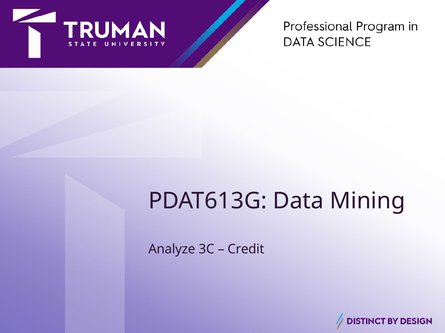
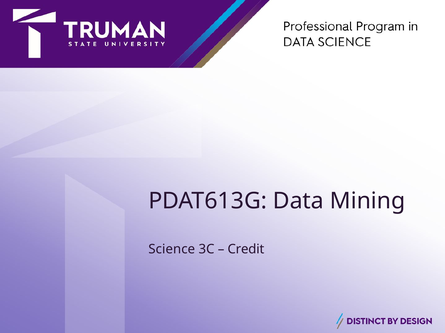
Analyze: Analyze -> Science (172, 250)
